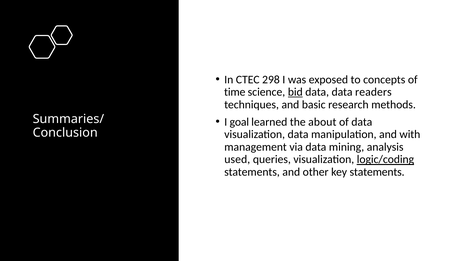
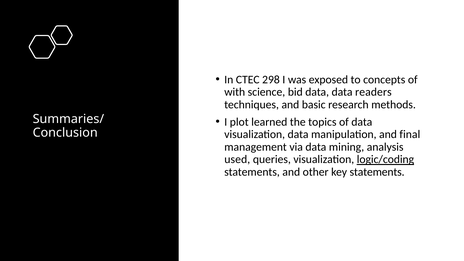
time: time -> with (235, 92)
bid underline: present -> none (295, 92)
goal: goal -> plot (239, 122)
about: about -> topics (322, 122)
with: with -> final (410, 134)
